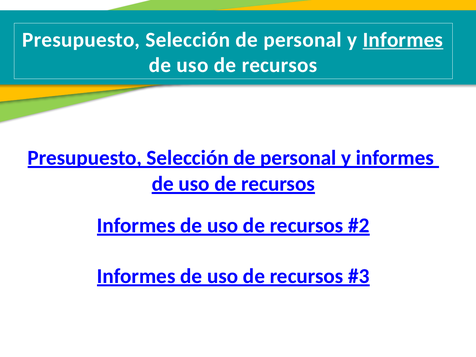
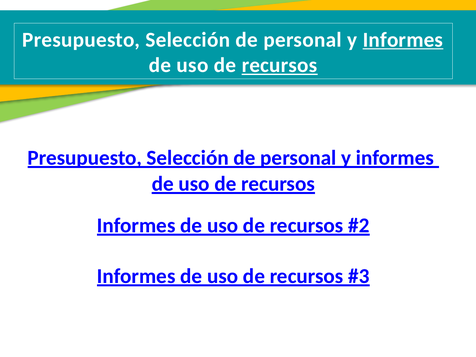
recursos underline: none -> present (279, 65)
